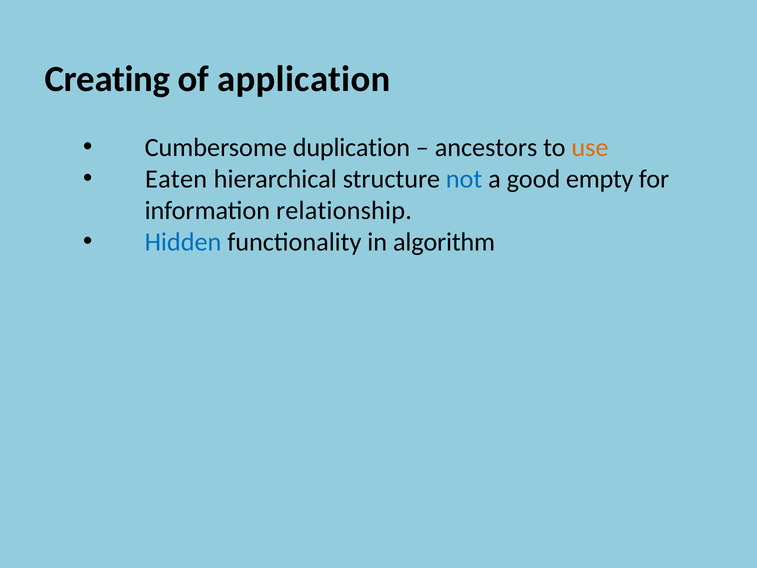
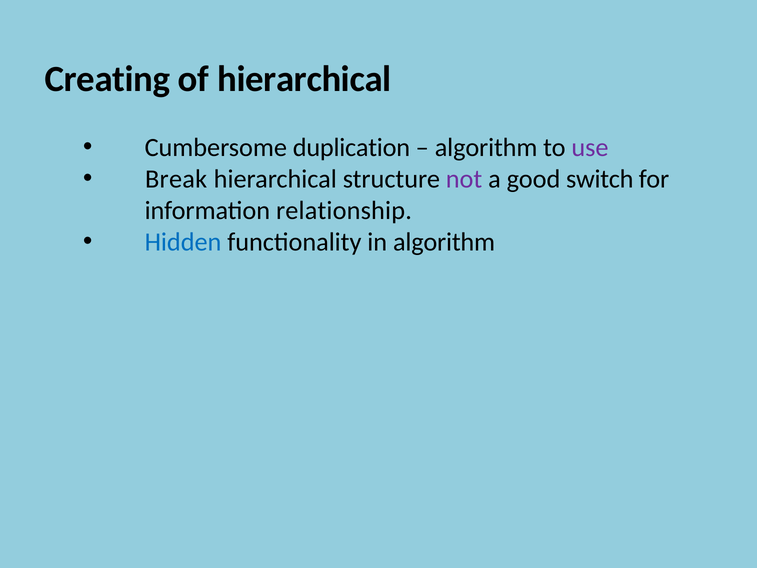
of application: application -> hierarchical (304, 79)
ancestors: ancestors -> algorithm (486, 147)
use colour: orange -> purple (590, 147)
Eaten: Eaten -> Break (176, 179)
not colour: blue -> purple (464, 179)
empty: empty -> switch (600, 179)
